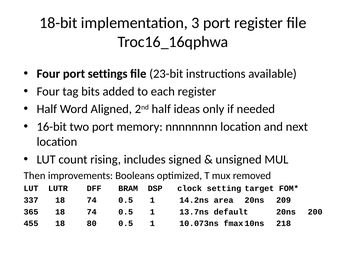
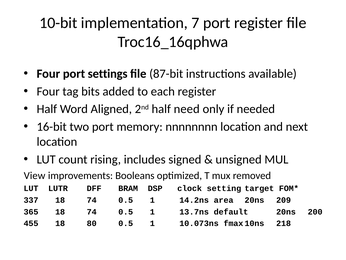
18-bit: 18-bit -> 10-bit (58, 23)
3: 3 -> 7 (195, 23)
23-bit: 23-bit -> 87-bit (166, 74)
ideas: ideas -> need (187, 109)
Then: Then -> View (35, 175)
